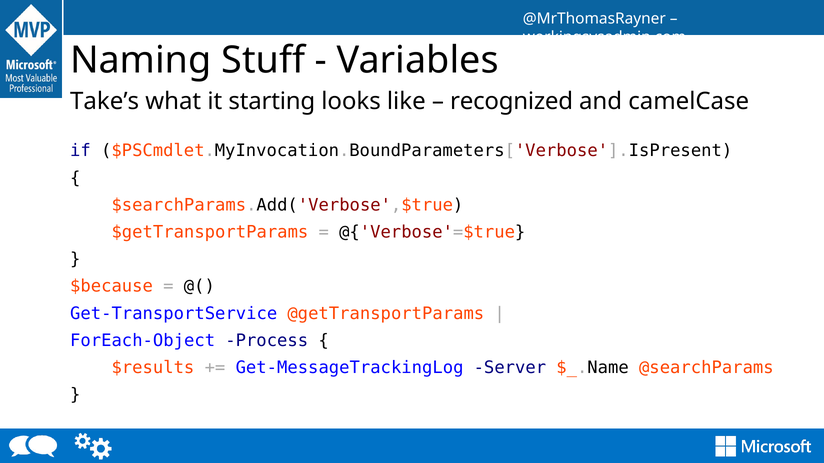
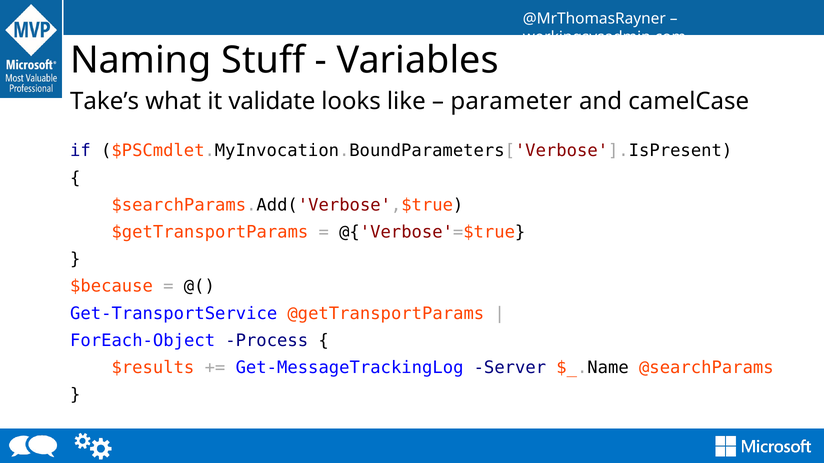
starting: starting -> validate (272, 101)
recognized: recognized -> parameter (511, 101)
